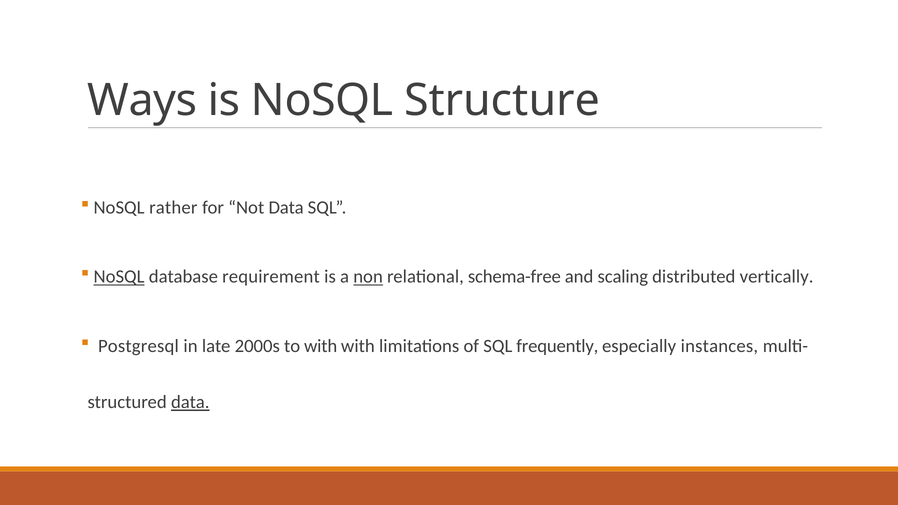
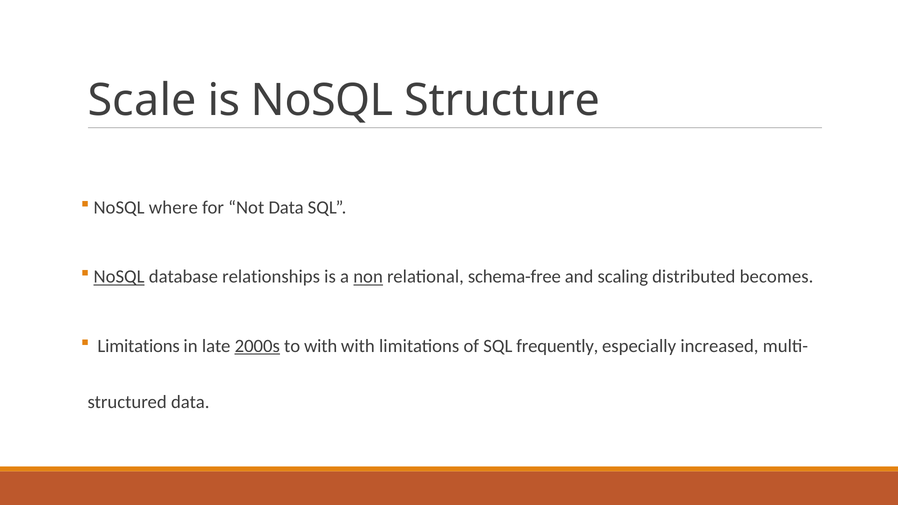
Ways: Ways -> Scale (142, 101)
rather: rather -> where (173, 208)
requirement: requirement -> relationships (271, 277)
vertically: vertically -> becomes (777, 277)
Postgresql: Postgresql -> Limitations (139, 346)
2000s underline: none -> present (257, 346)
instances: instances -> increased (719, 346)
data underline: present -> none (190, 402)
